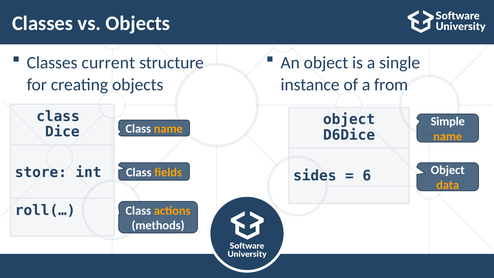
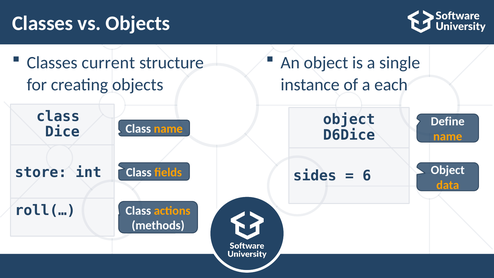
from: from -> each (391, 85)
Simple: Simple -> Define (448, 121)
